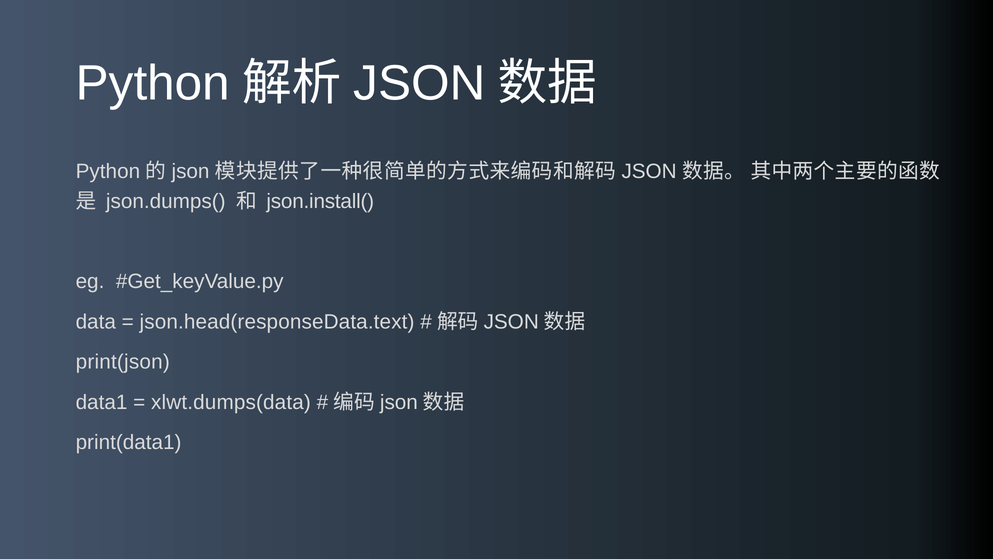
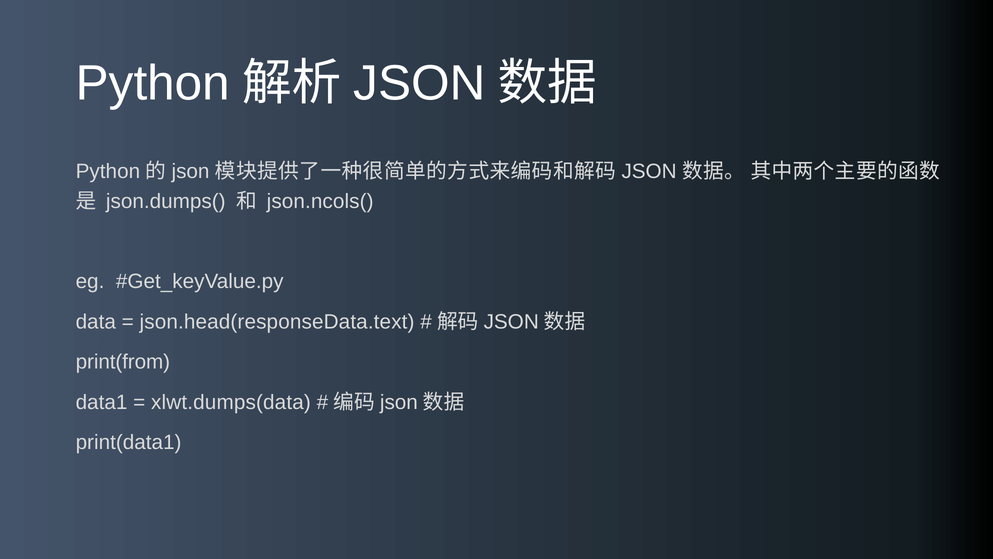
json.install(: json.install( -> json.ncols( (320, 201)
print(json: print(json -> print(from (123, 362)
